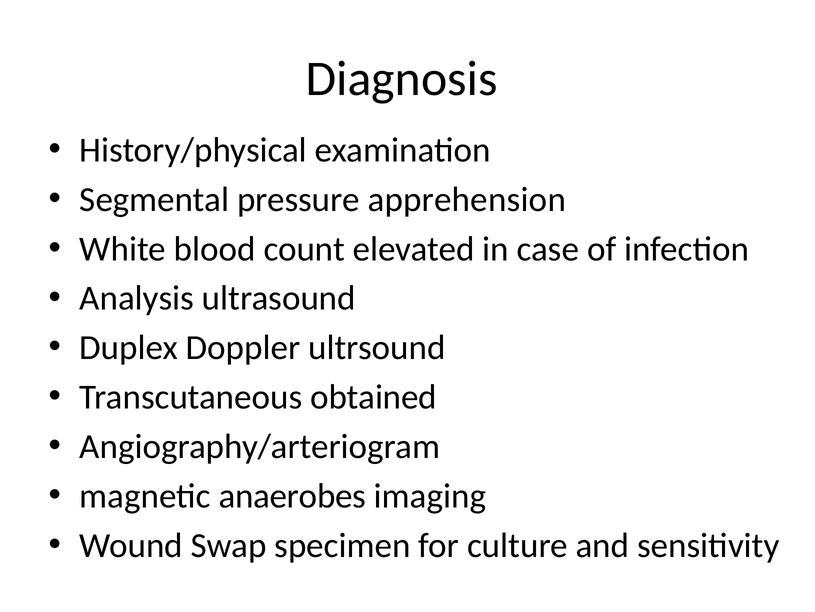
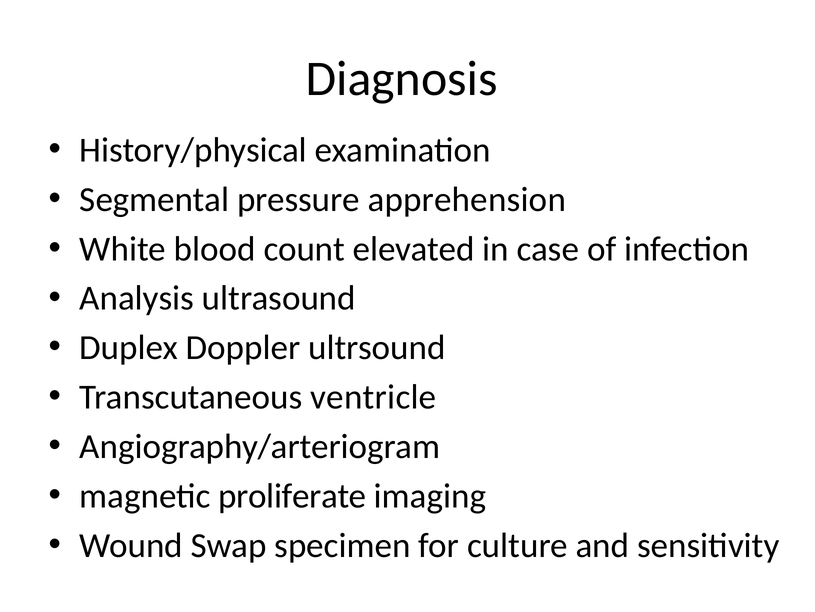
obtained: obtained -> ventricle (373, 397)
anaerobes: anaerobes -> proliferate (292, 496)
